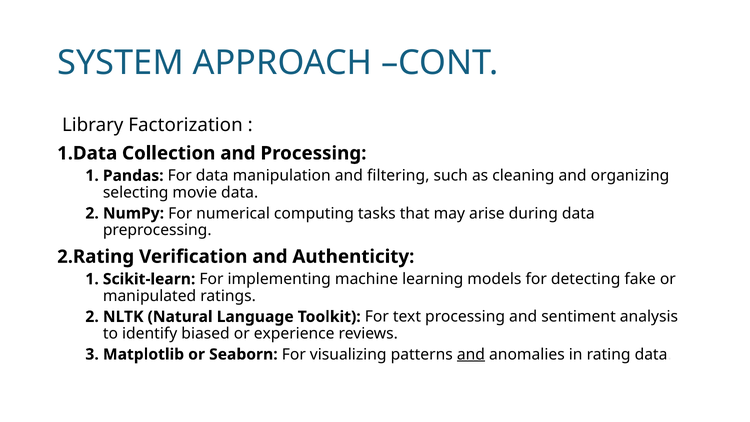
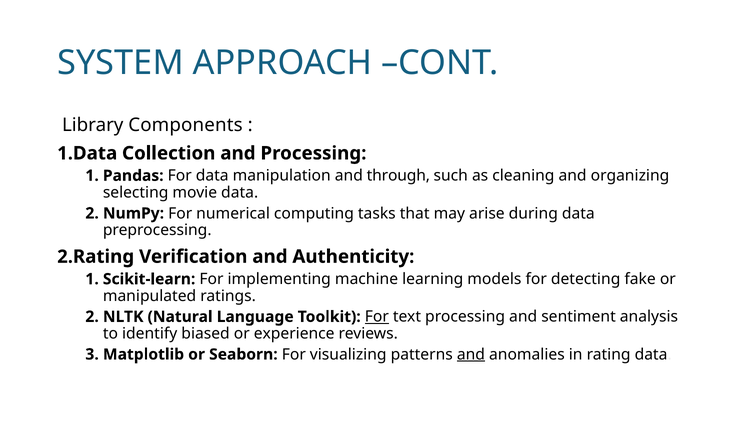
Factorization: Factorization -> Components (185, 125)
filtering: filtering -> through (398, 176)
For underline: none -> present (377, 317)
